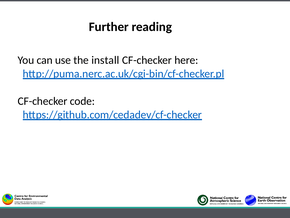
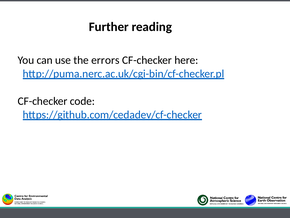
install: install -> errors (105, 60)
